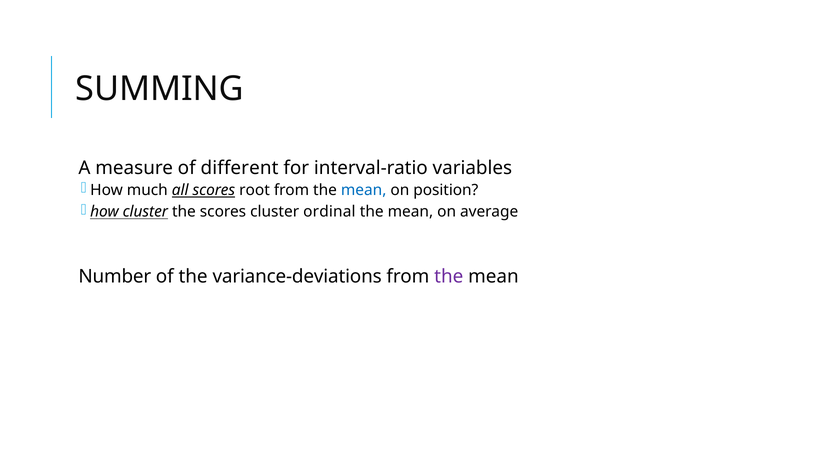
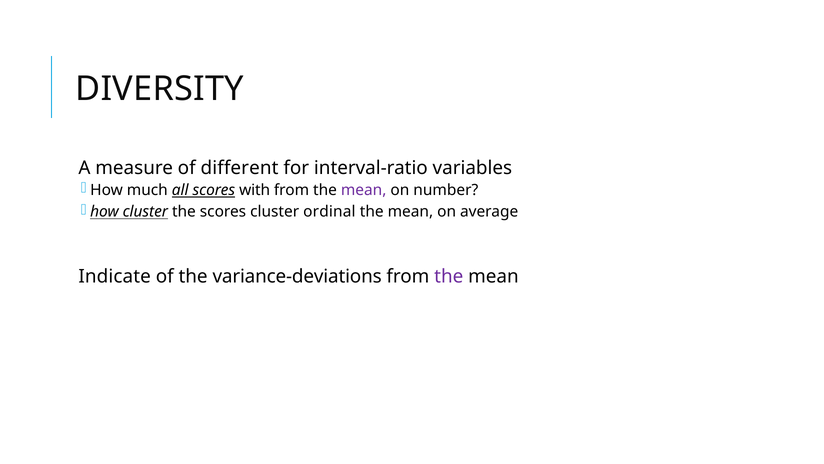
SUMMING: SUMMING -> DIVERSITY (160, 89)
root: root -> with (255, 190)
mean colour: blue -> purple (364, 190)
position: position -> number (446, 190)
Number: Number -> Indicate (115, 276)
